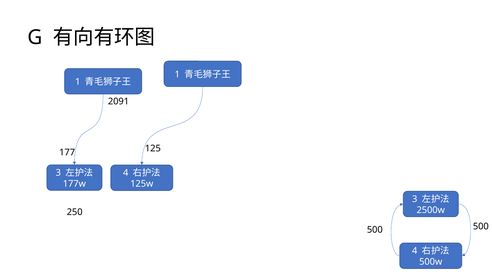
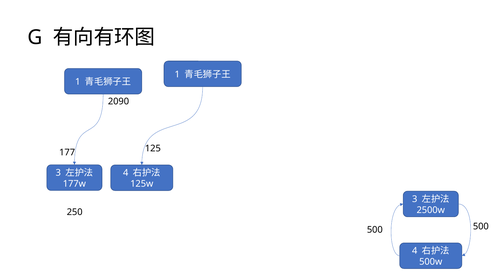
2091: 2091 -> 2090 (119, 101)
